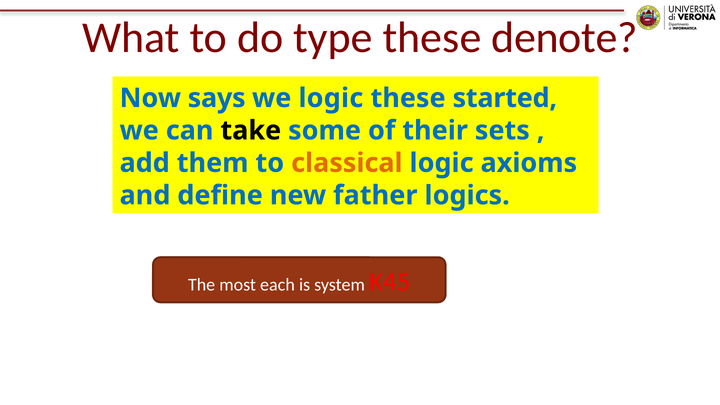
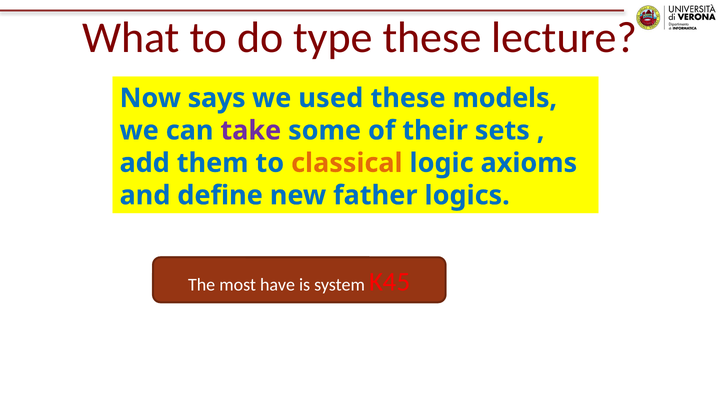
denote: denote -> lecture (564, 38)
we logic: logic -> used (331, 98)
started: started -> models (505, 98)
take colour: black -> purple (251, 131)
each: each -> have (278, 285)
